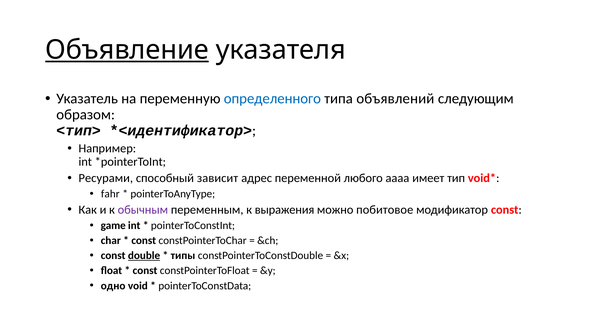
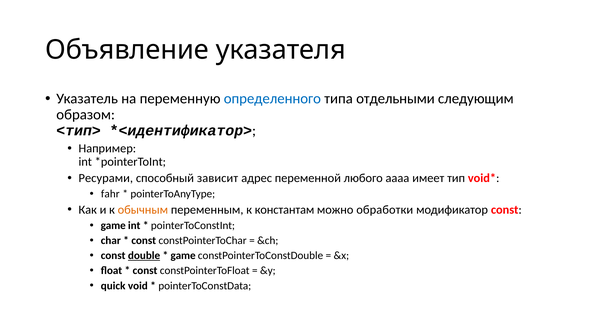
Объявление underline: present -> none (127, 50)
объявлений: объявлений -> отдельными (395, 99)
обычным colour: purple -> orange (143, 210)
выражения: выражения -> константам (285, 210)
побитовое: побитовое -> обработки (385, 210)
типы: типы -> game (183, 256)
одно: одно -> quick (113, 286)
